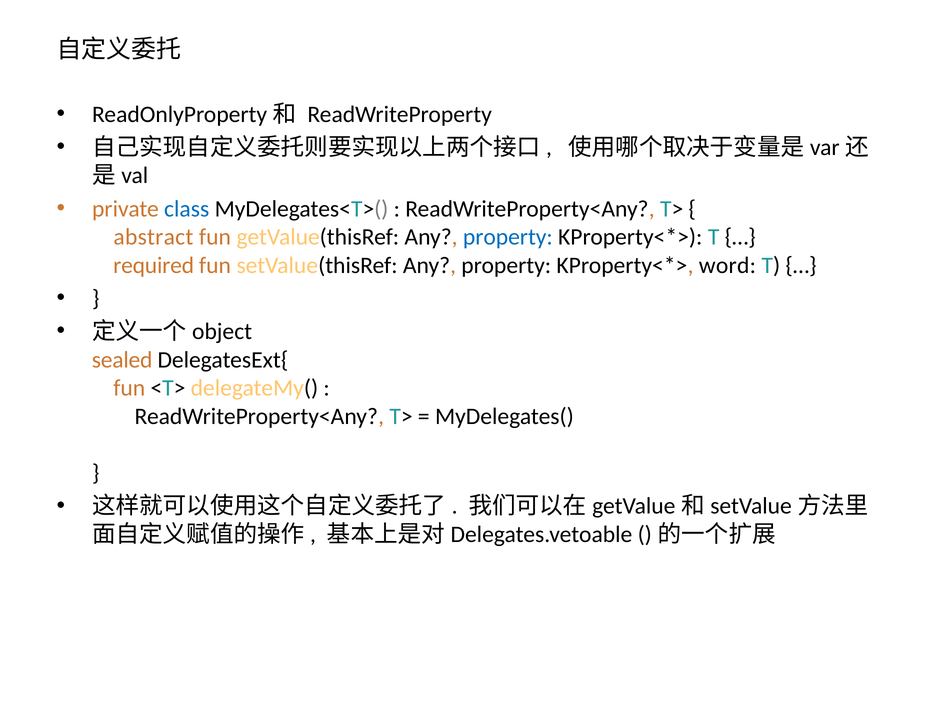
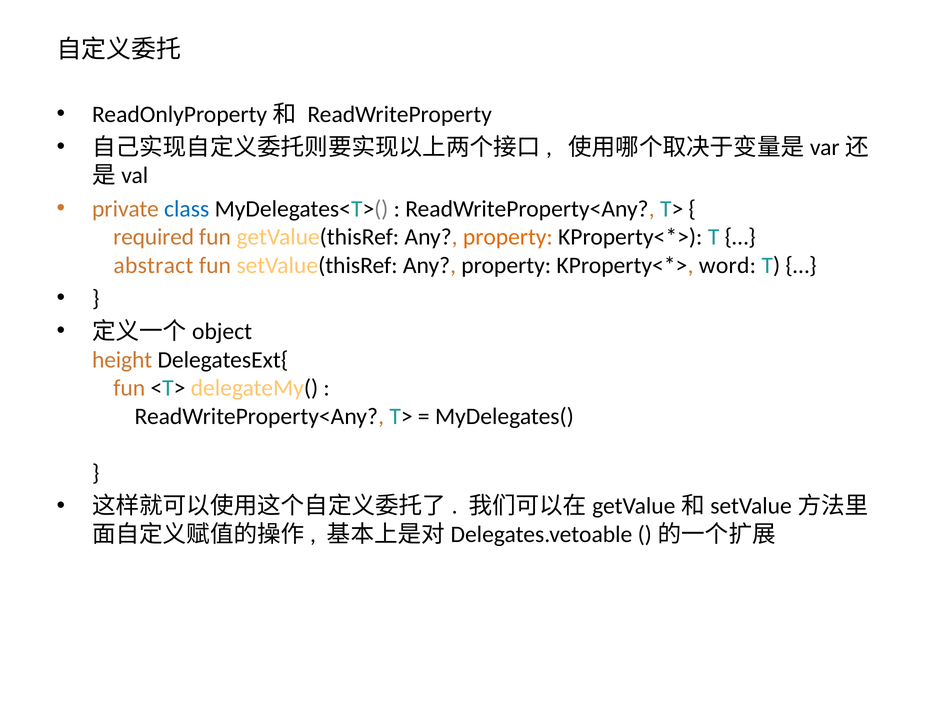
abstract: abstract -> required (154, 237)
property colour: blue -> orange (508, 237)
required: required -> abstract (153, 265)
sealed: sealed -> height (122, 360)
